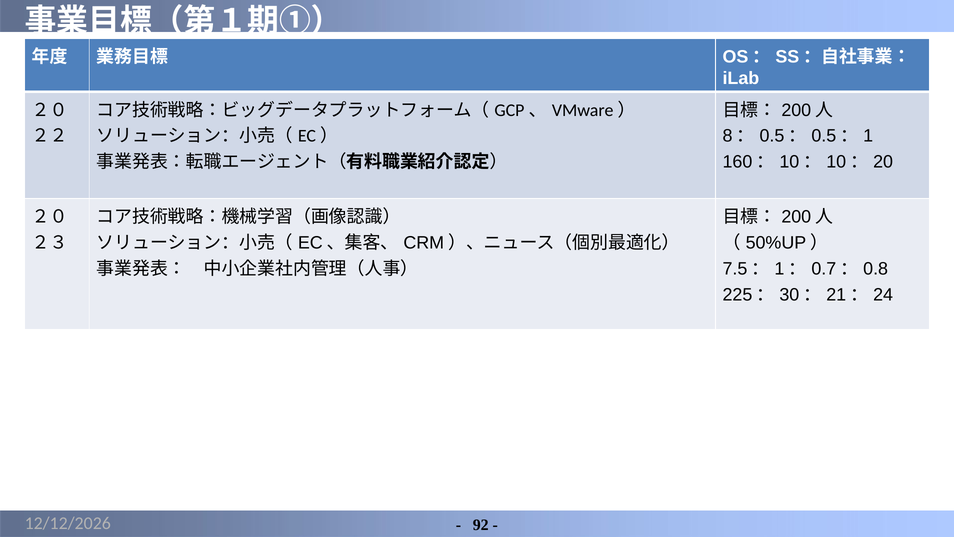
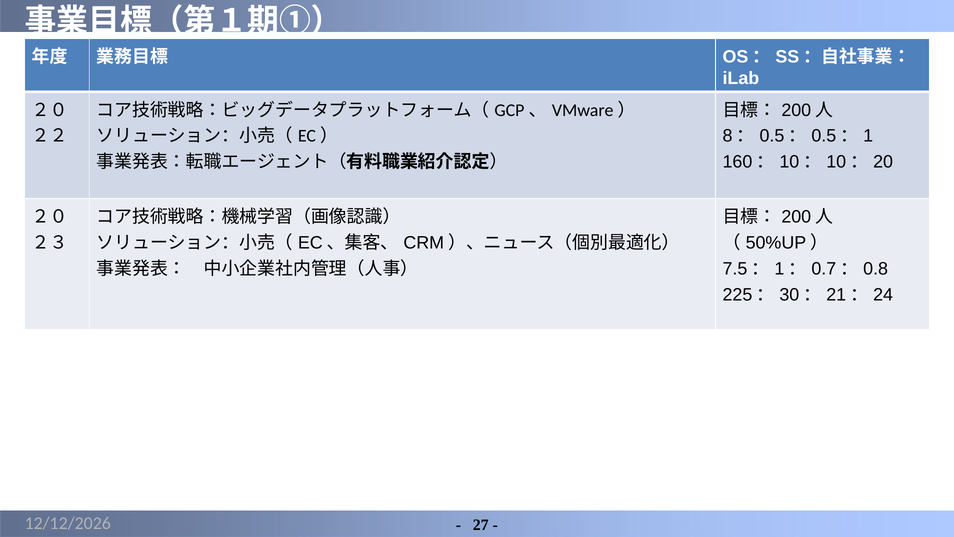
92: 92 -> 27 (481, 524)
